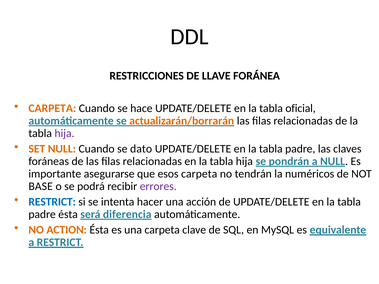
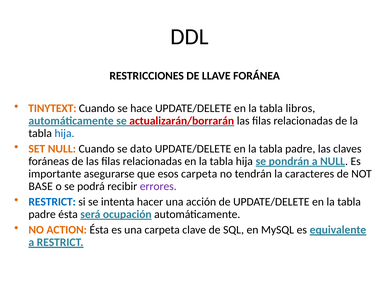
CARPETA: CARPETA -> TINYTEXT (52, 108)
oficial: oficial -> libros (300, 108)
actualizarán/borrarán colour: orange -> red (182, 121)
hija colour: purple -> blue (64, 133)
numéricos: numéricos -> caracteres (310, 174)
diferencia: diferencia -> ocupación (127, 215)
